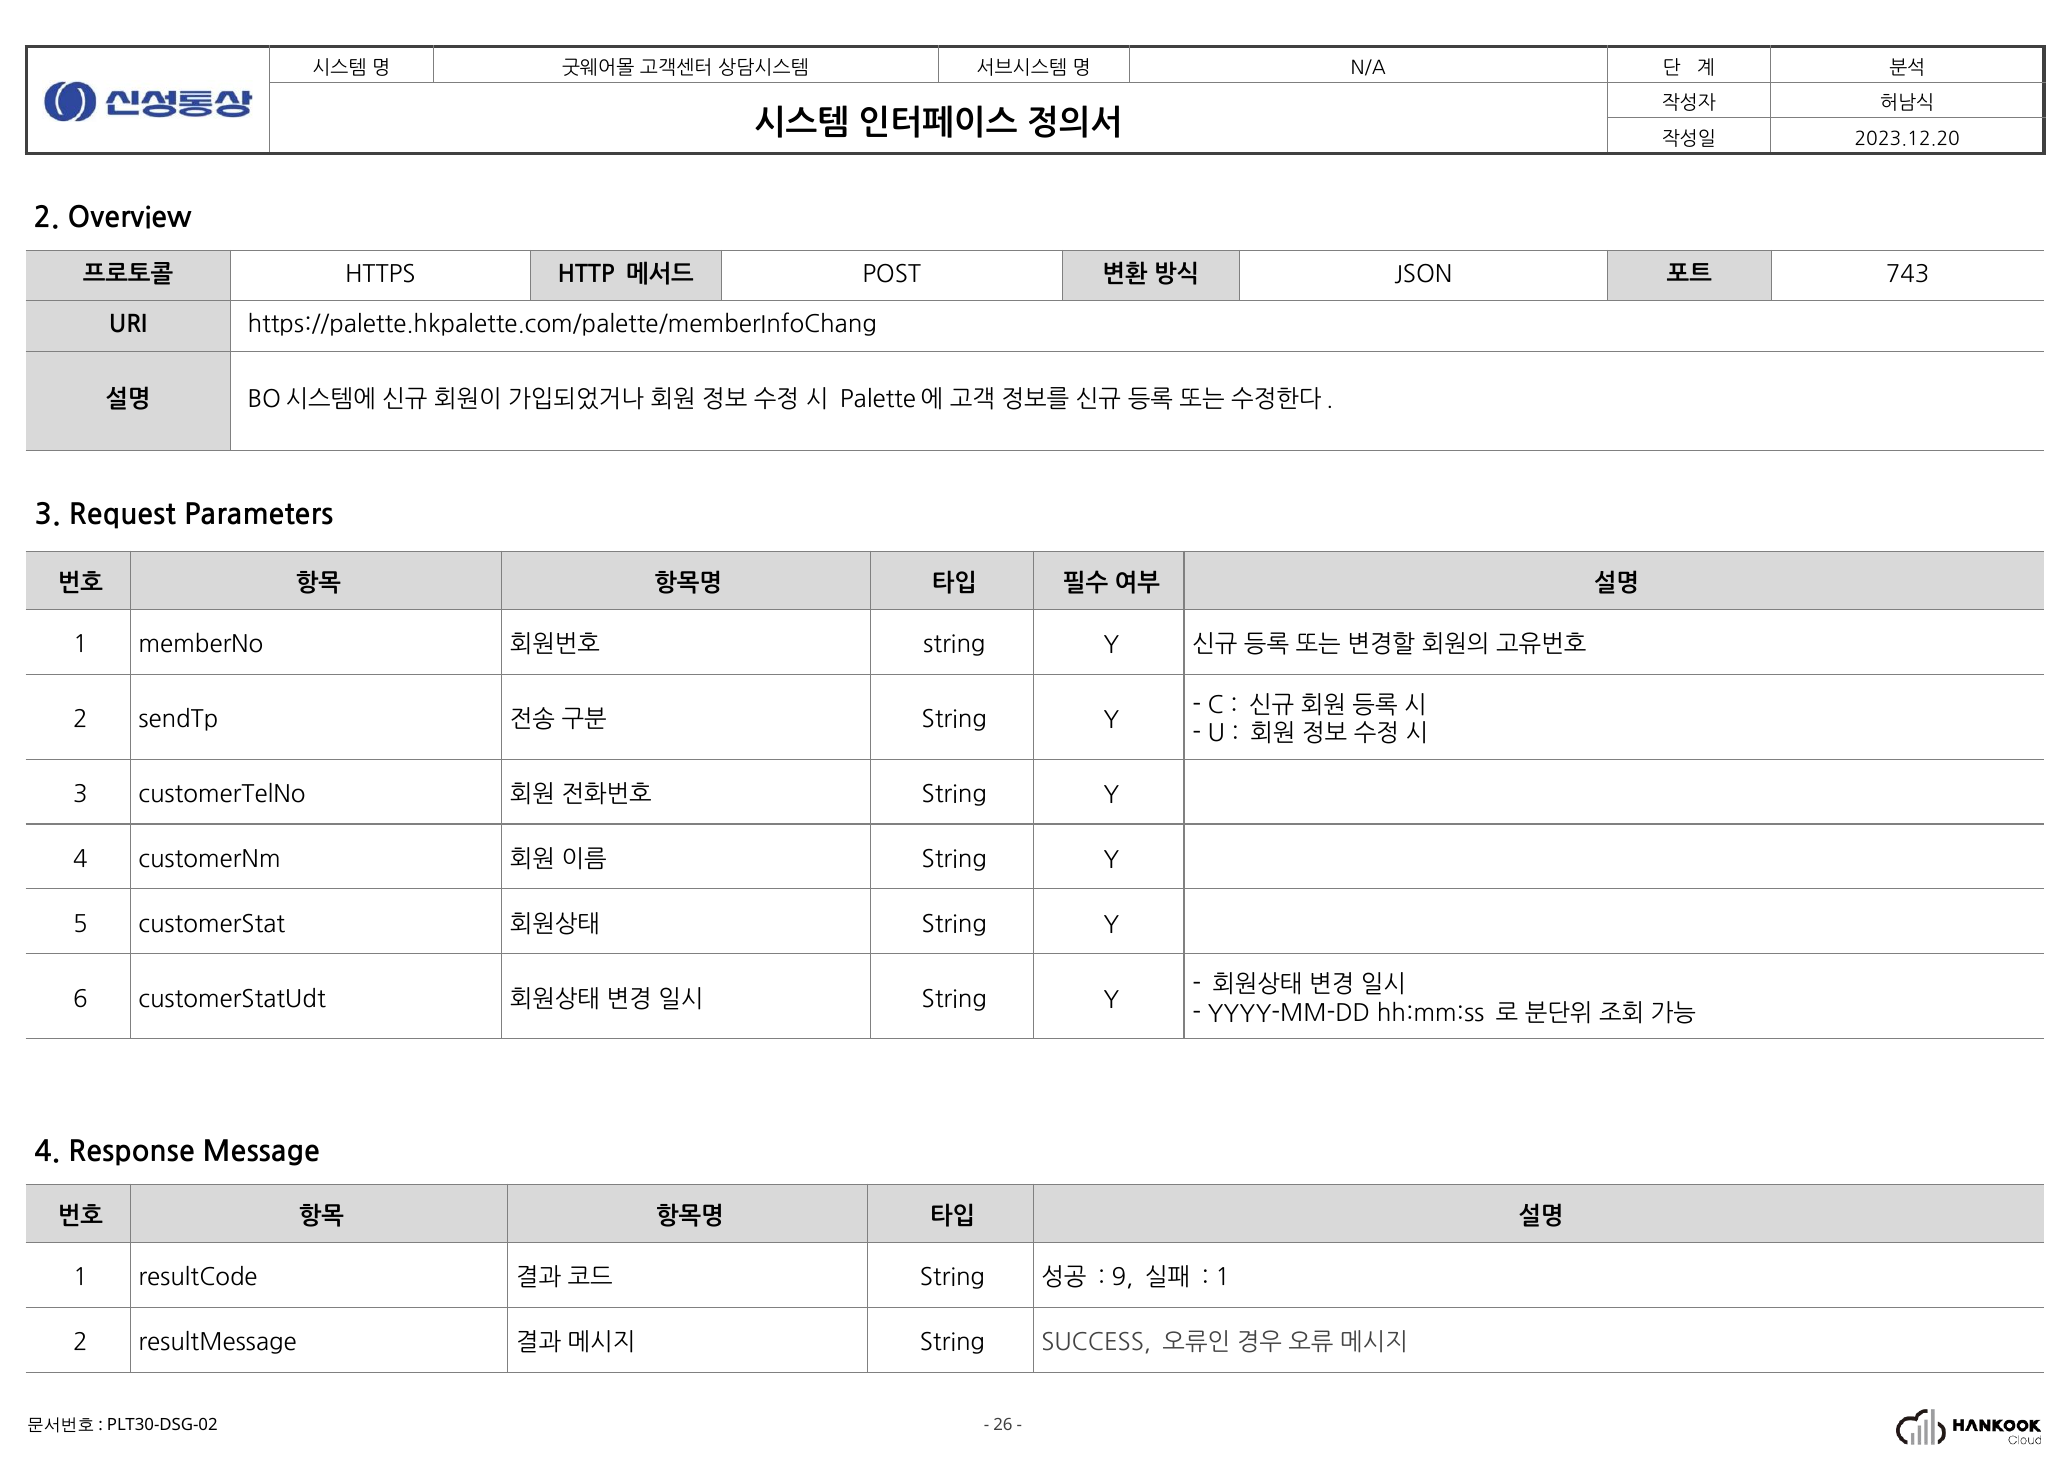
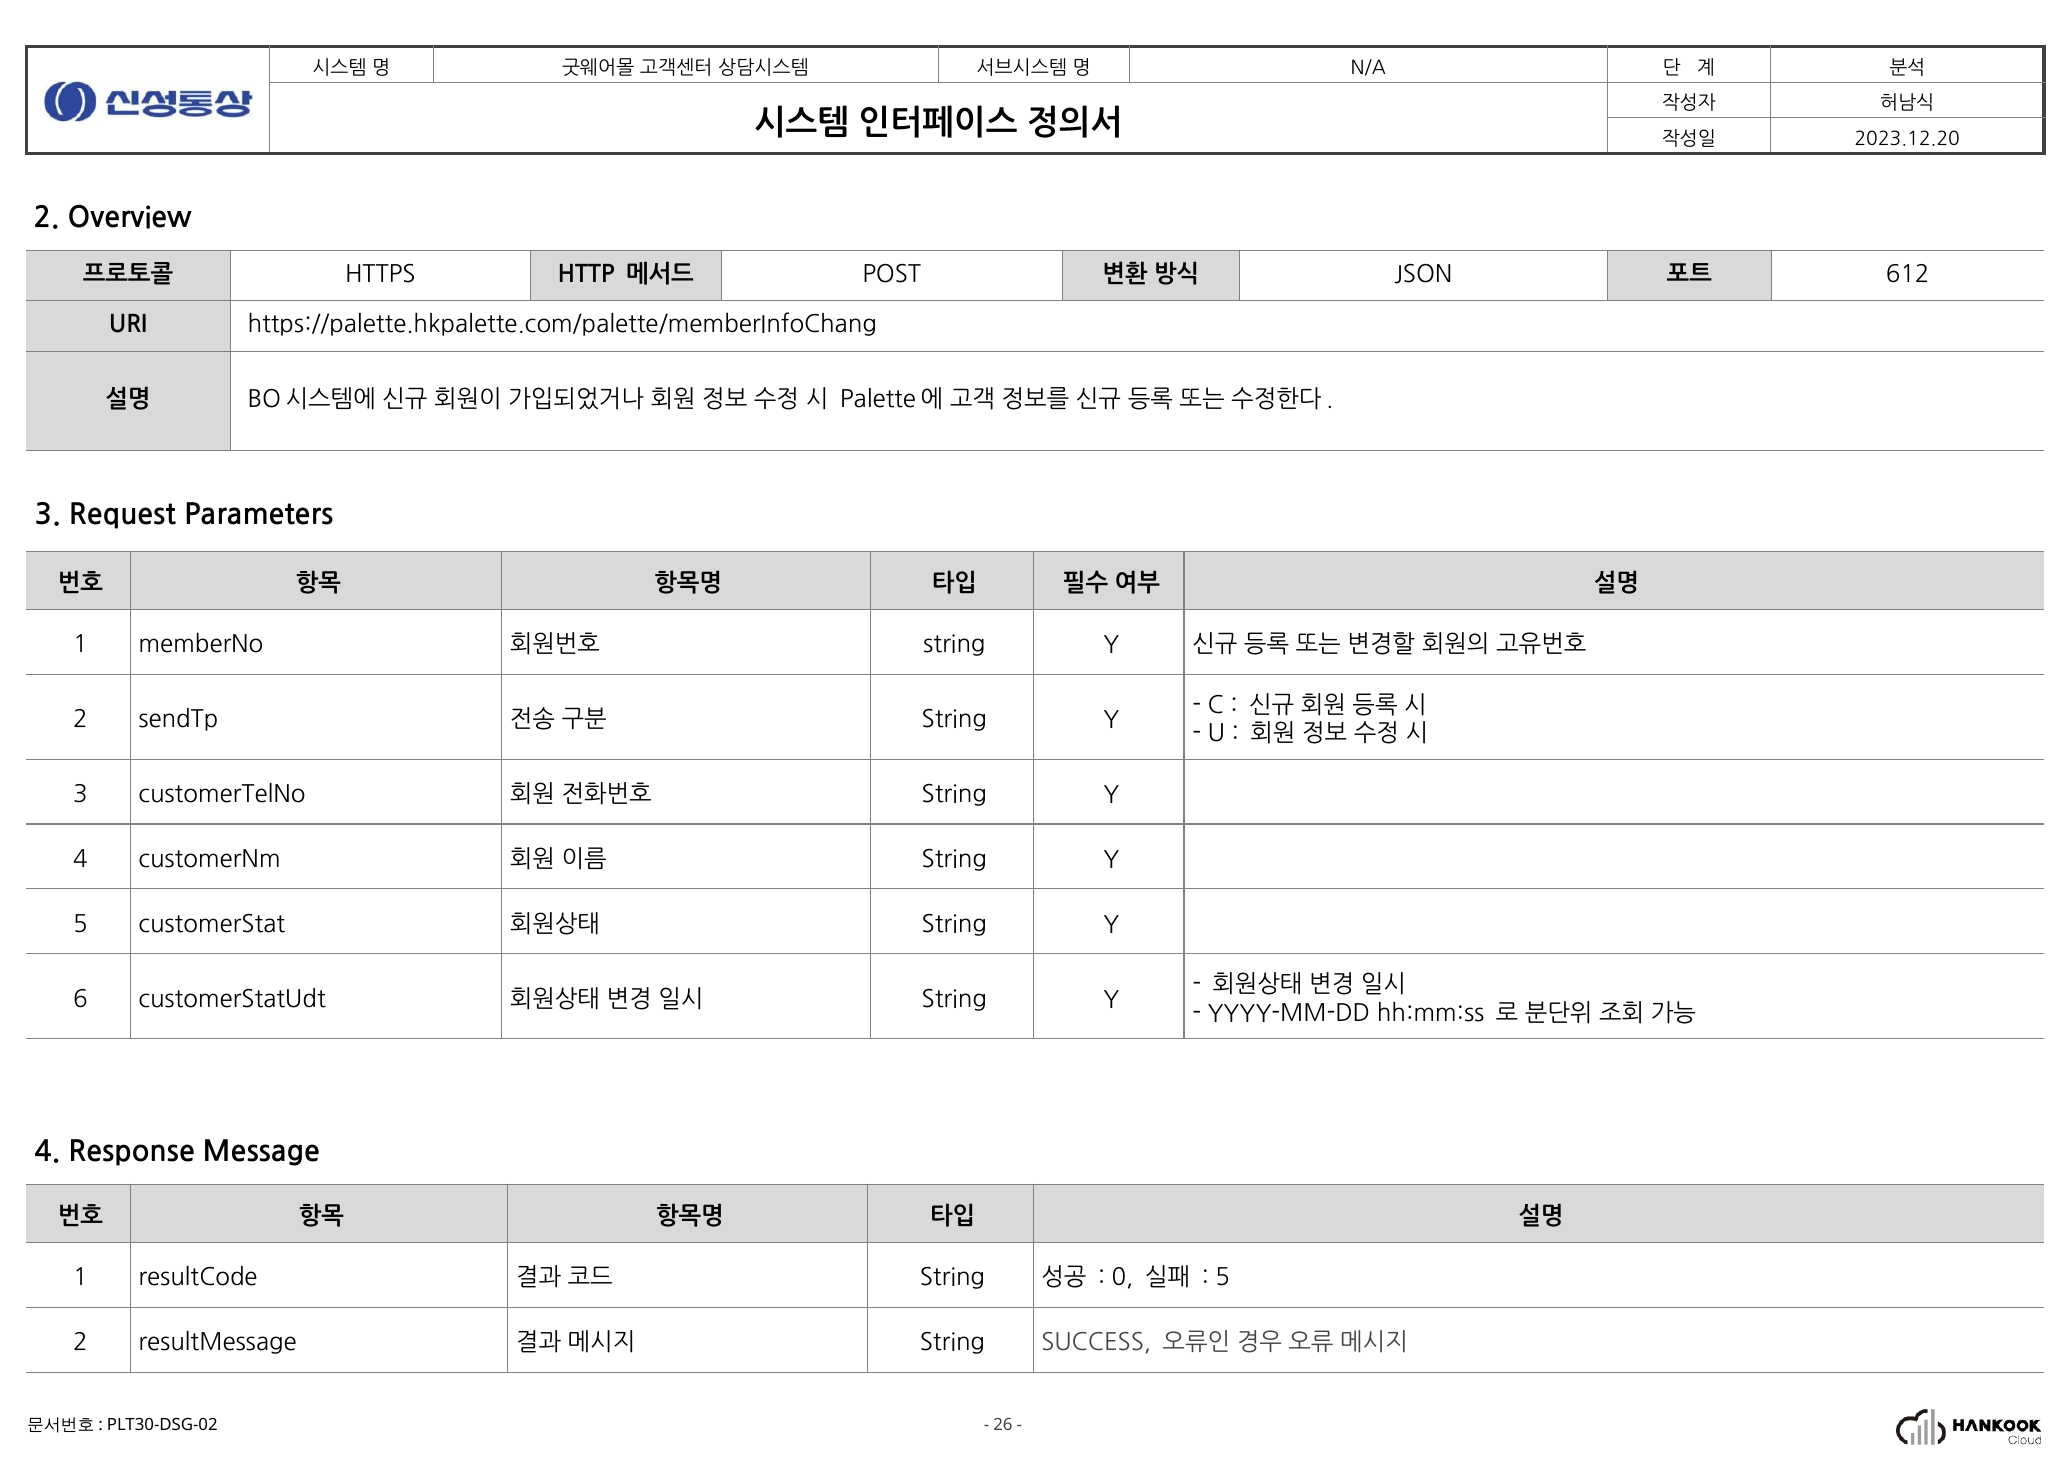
743: 743 -> 612 (1908, 275)
9: 9 -> 0 (1123, 1278)
1: 1 -> 5 (1223, 1278)
